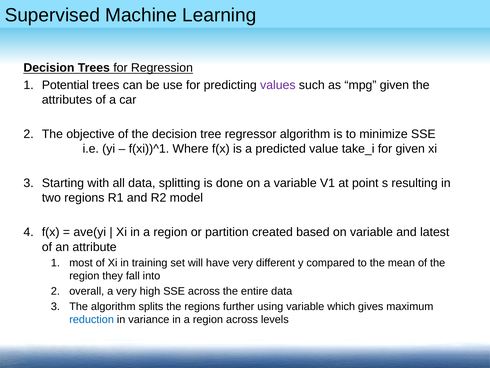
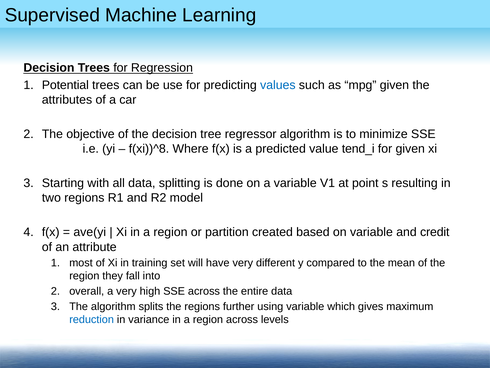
values colour: purple -> blue (278, 85)
f(xi))^1: f(xi))^1 -> f(xi))^8 (149, 149)
take_i: take_i -> tend_i (358, 149)
latest: latest -> credit (435, 232)
